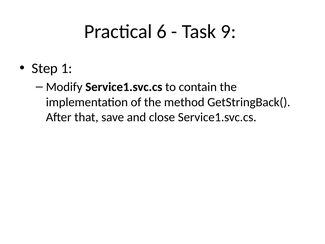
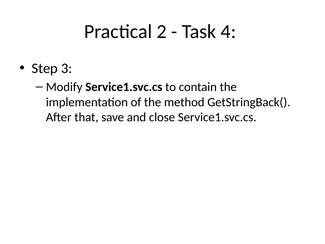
6: 6 -> 2 (162, 31)
9: 9 -> 4 (228, 31)
1: 1 -> 3 (67, 68)
